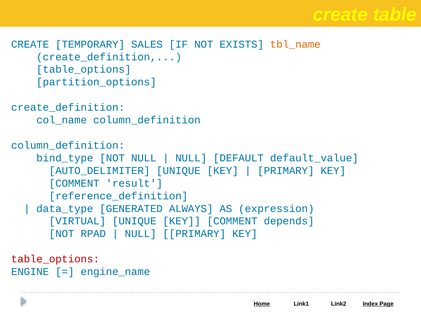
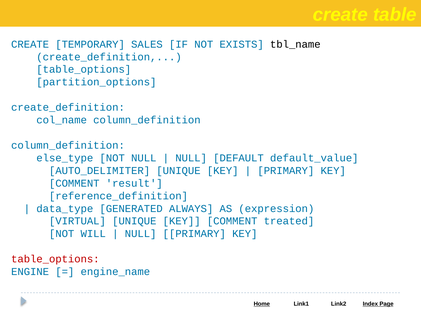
tbl_name colour: orange -> black (295, 44)
bind_type: bind_type -> else_type (65, 158)
depends: depends -> treated (289, 221)
RPAD: RPAD -> WILL (93, 234)
